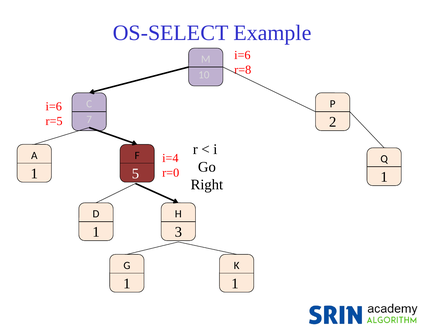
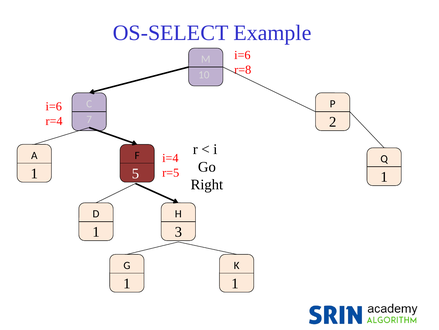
r=5: r=5 -> r=4 (54, 121)
r=0: r=0 -> r=5 (171, 172)
